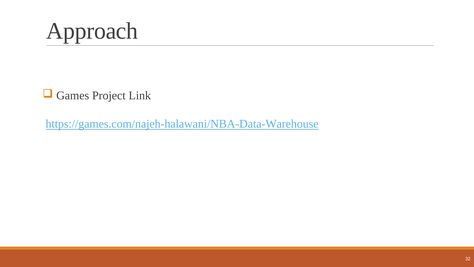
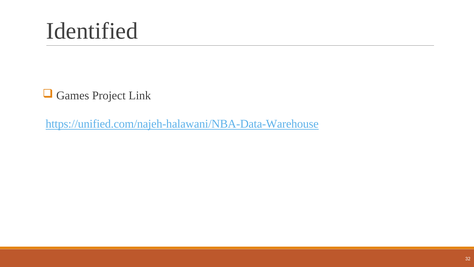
Approach: Approach -> Identified (92, 31)
https://games.com/najeh-halawani/NBA-Data-Warehouse: https://games.com/najeh-halawani/NBA-Data-Warehouse -> https://unified.com/najeh-halawani/NBA-Data-Warehouse (182, 124)
